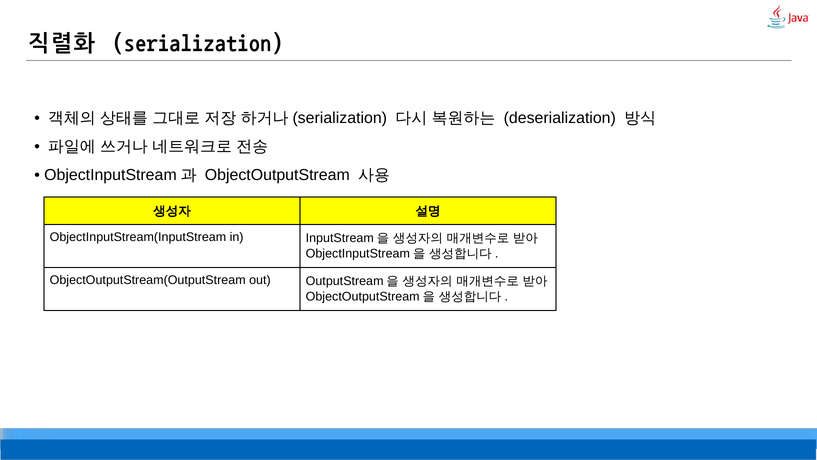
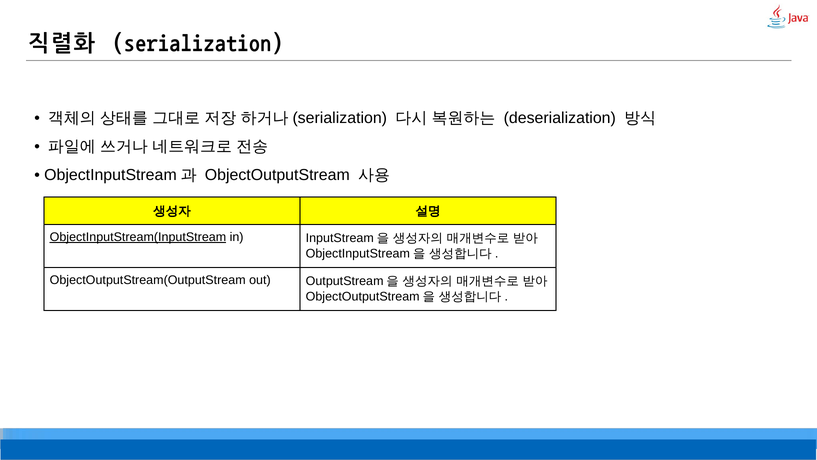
ObjectInputStream(InputStream underline: none -> present (138, 237)
